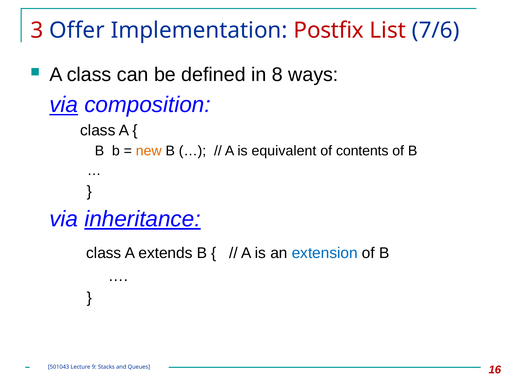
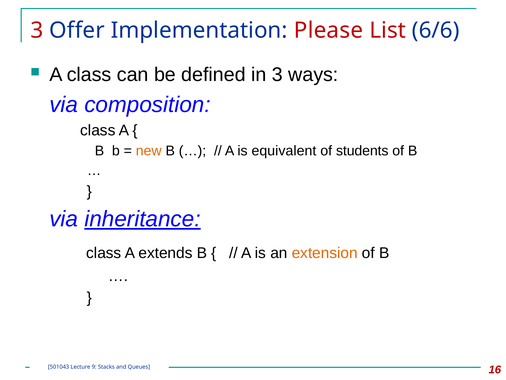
Postfix: Postfix -> Please (329, 30)
7/6: 7/6 -> 6/6 (436, 30)
in 8: 8 -> 3 (277, 75)
via underline: present -> none (64, 105)
contents: contents -> students (362, 151)
extension colour: blue -> orange (325, 253)
